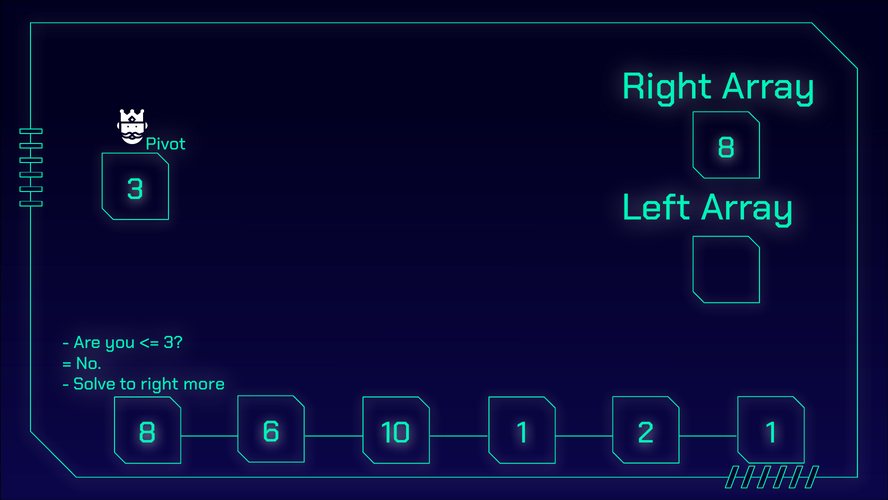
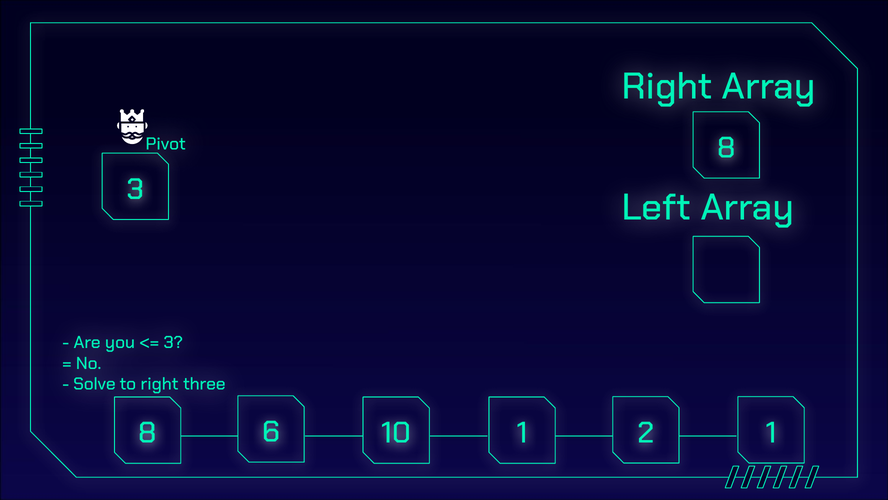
more: more -> three (204, 384)
